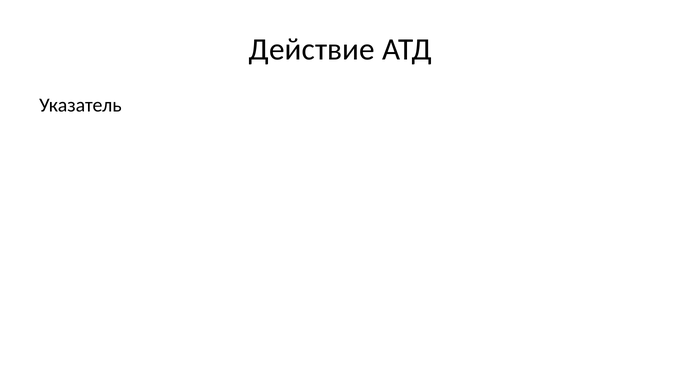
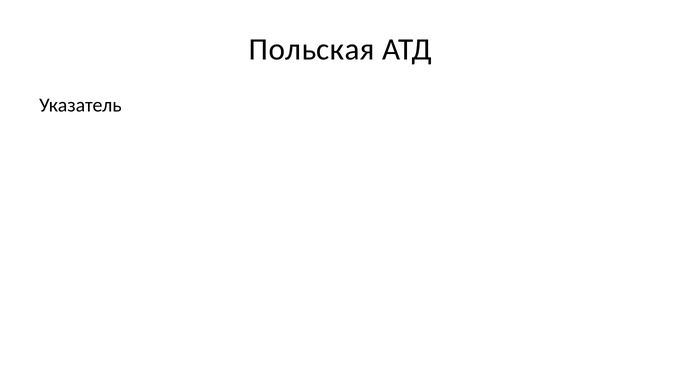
Действие: Действие -> Польская (312, 49)
